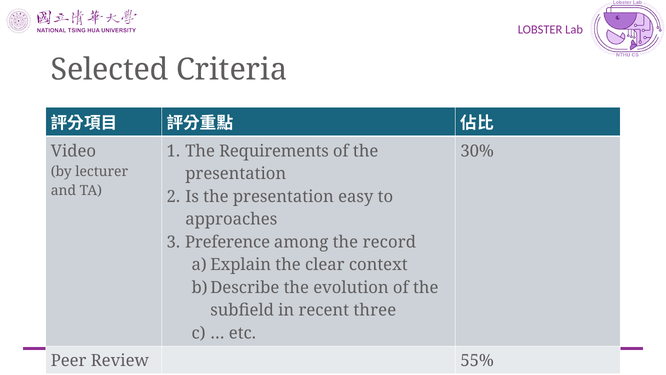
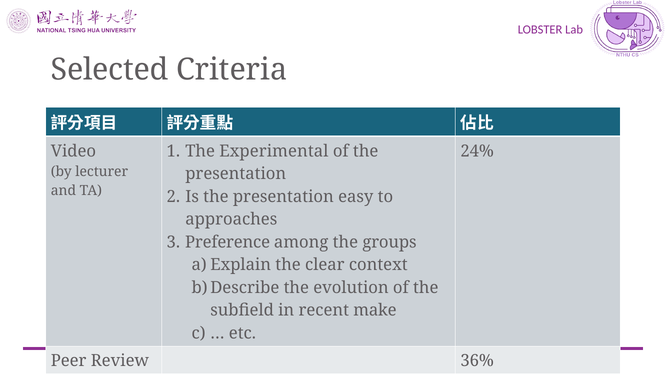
Requirements: Requirements -> Experimental (274, 151)
30%: 30% -> 24% (477, 151)
record: record -> groups (389, 242)
three: three -> make (375, 310)
55%: 55% -> 36% (477, 361)
